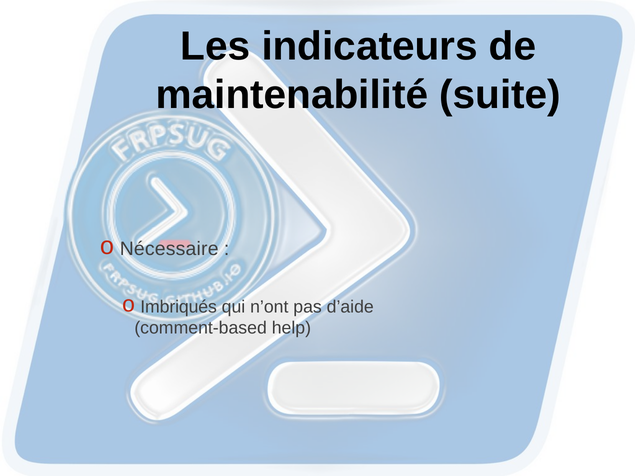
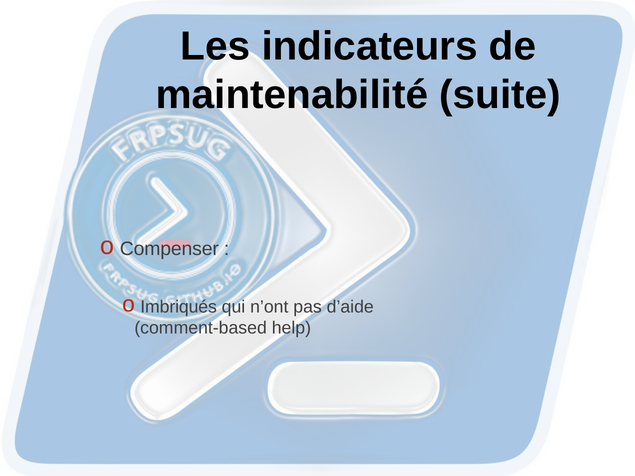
Nécessaire: Nécessaire -> Compenser (169, 249)
